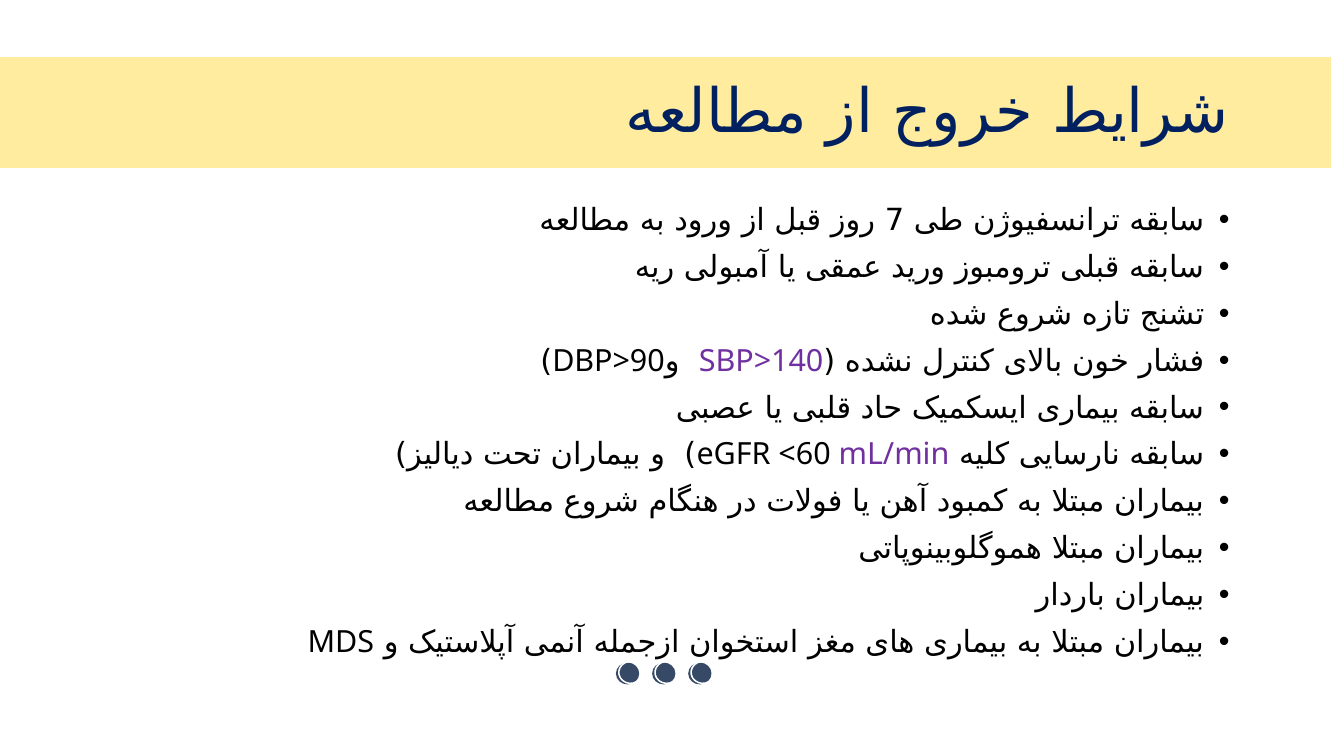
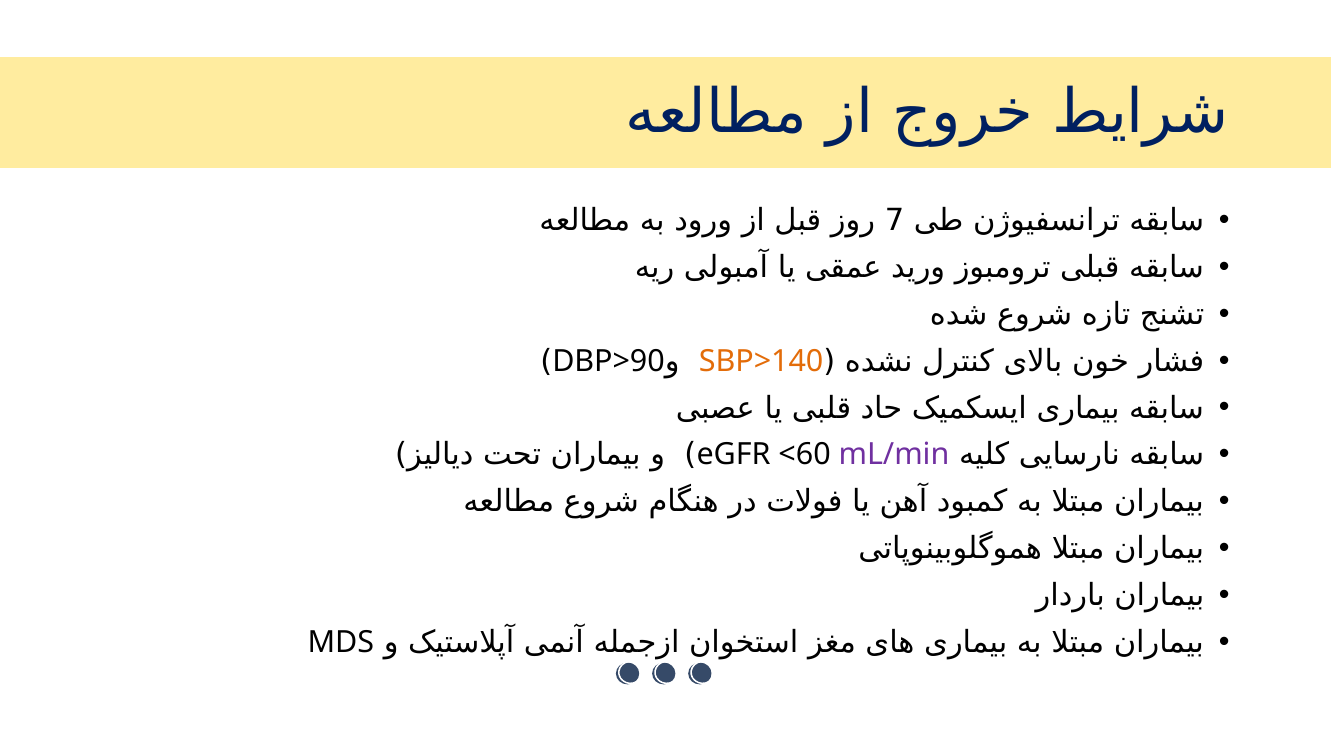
SBP>140 colour: purple -> orange (761, 361)
